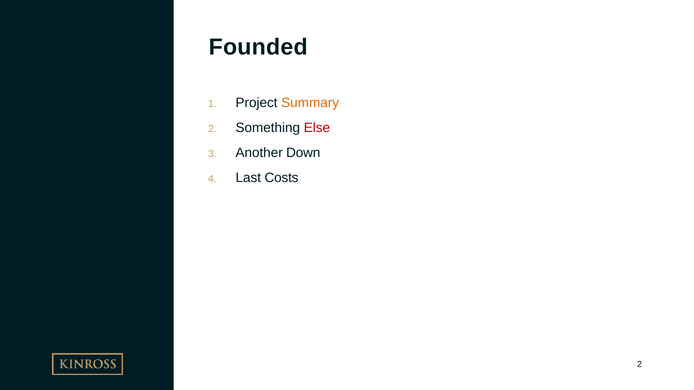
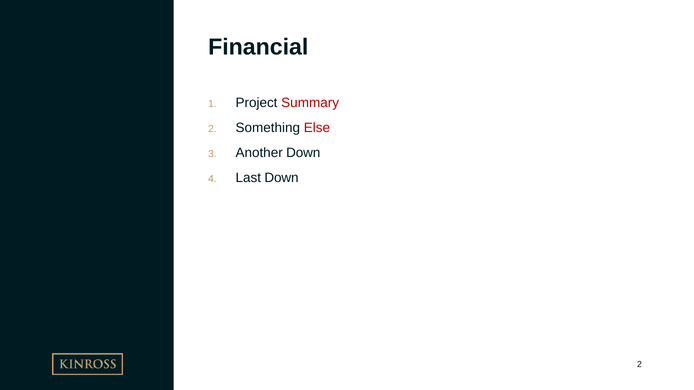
Founded: Founded -> Financial (258, 47)
Summary colour: orange -> red (310, 103)
Last Costs: Costs -> Down (282, 178)
